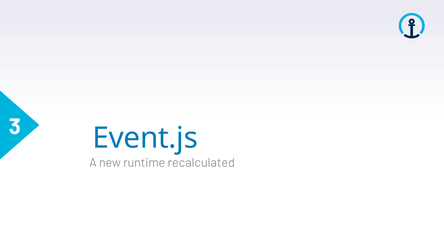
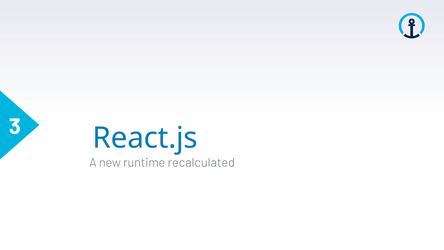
Event.js: Event.js -> React.js (145, 138)
